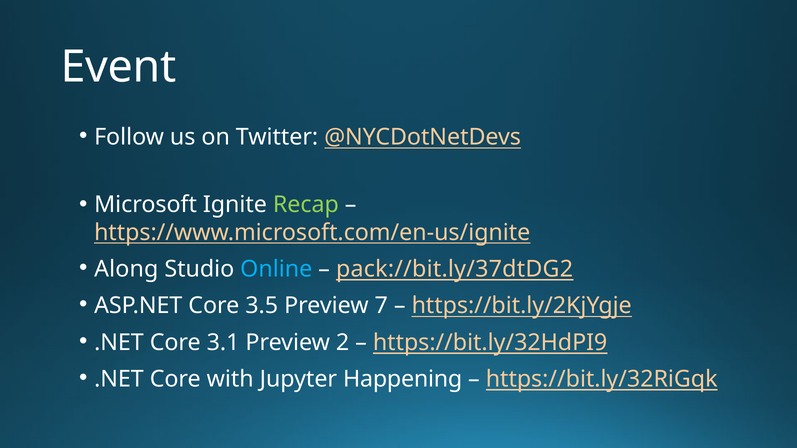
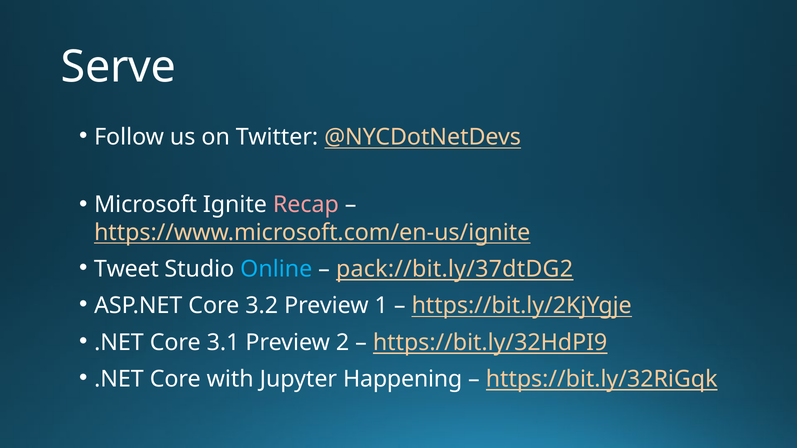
Event: Event -> Serve (118, 67)
Recap colour: light green -> pink (306, 205)
Along: Along -> Tweet (126, 269)
3.5: 3.5 -> 3.2 (262, 306)
7: 7 -> 1 (381, 306)
